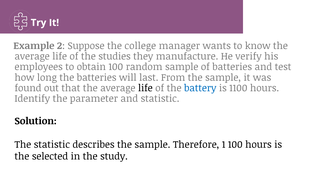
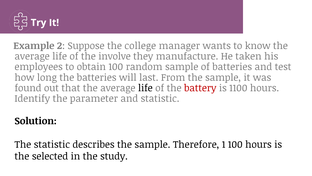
studies: studies -> involve (115, 56)
verify: verify -> taken (248, 56)
battery colour: blue -> red (200, 88)
